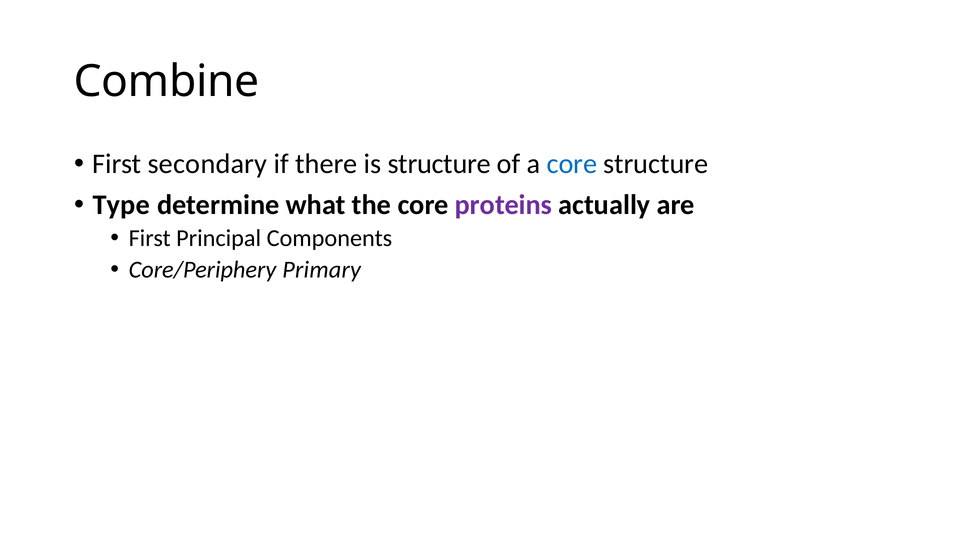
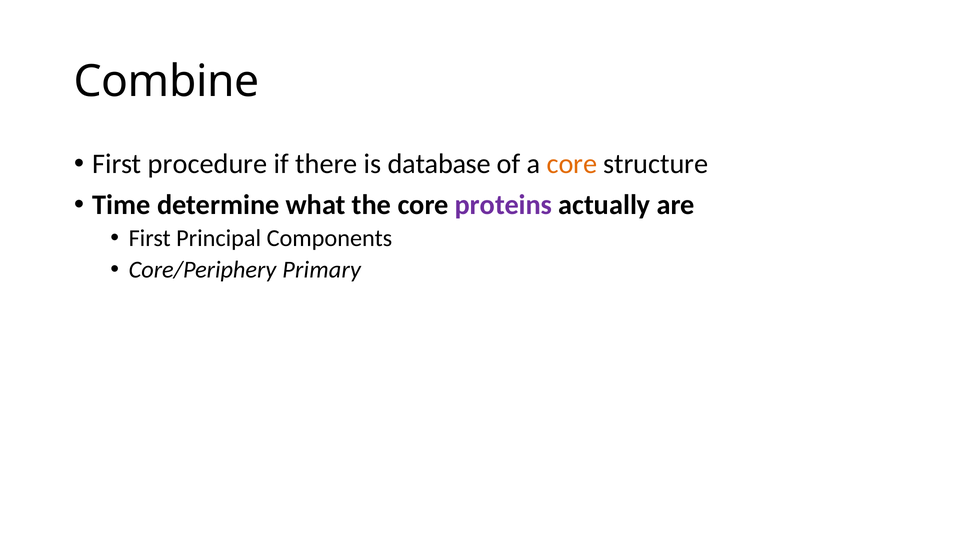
secondary: secondary -> procedure (208, 164)
is structure: structure -> database (439, 164)
core colour: blue -> orange (572, 164)
Type: Type -> Time (121, 205)
